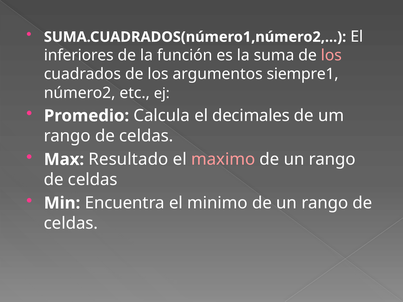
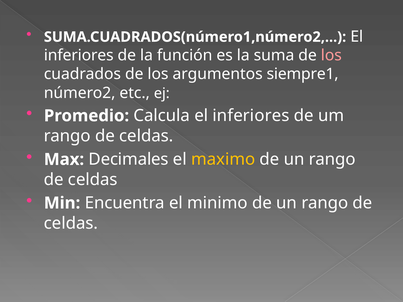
Calcula el decimales: decimales -> inferiores (251, 116)
Resultado: Resultado -> Decimales (129, 160)
maximo colour: pink -> yellow (223, 160)
